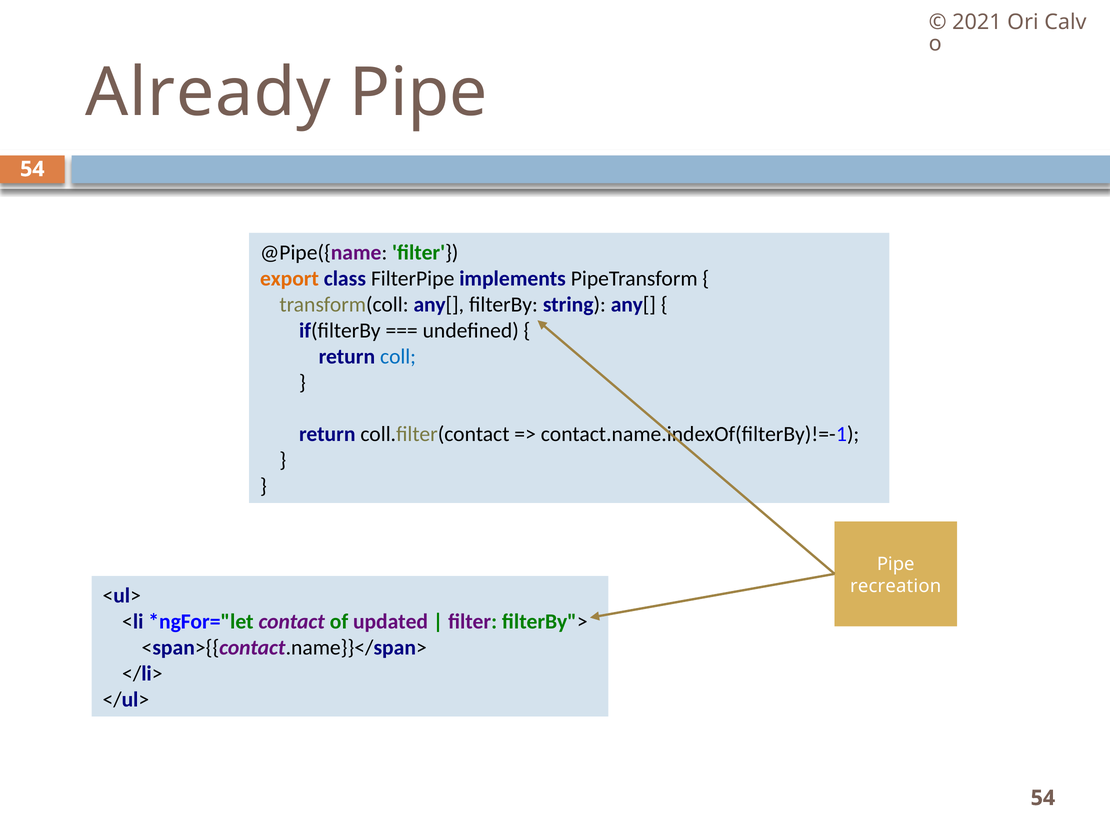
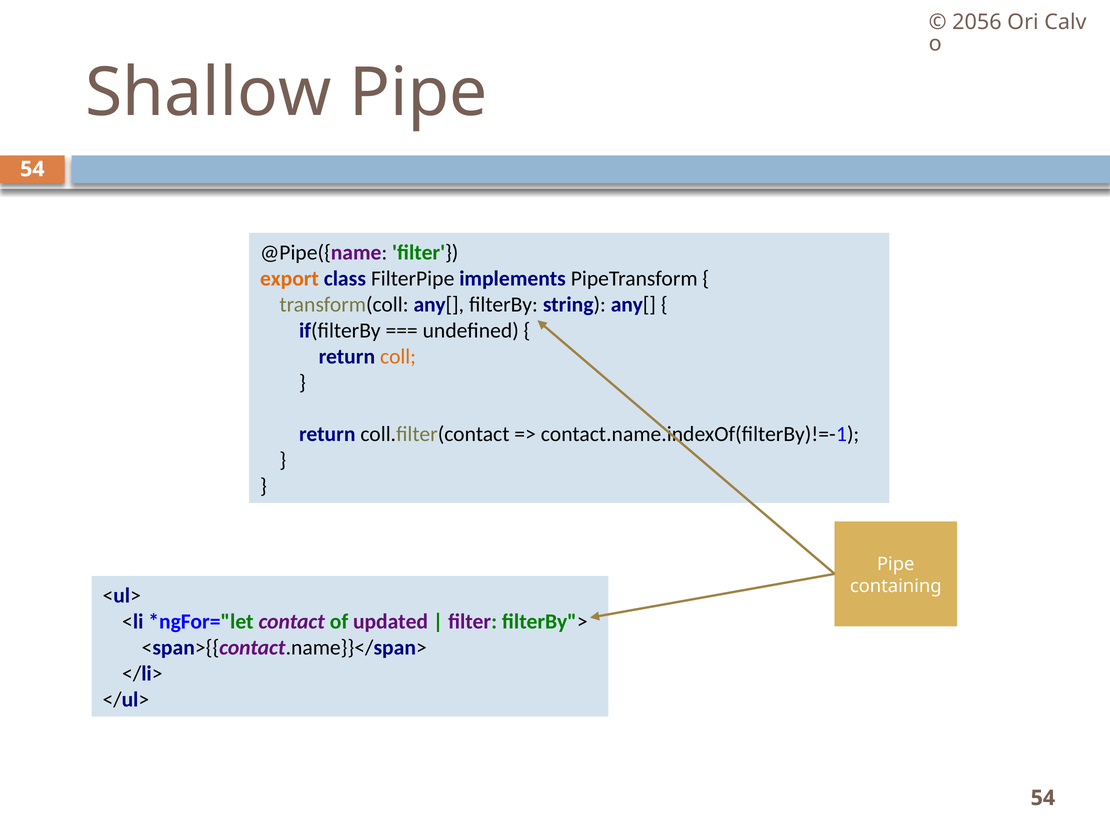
2021: 2021 -> 2056 (977, 22)
Already: Already -> Shallow (208, 93)
coll colour: blue -> orange (398, 356)
recreation: recreation -> containing (896, 586)
